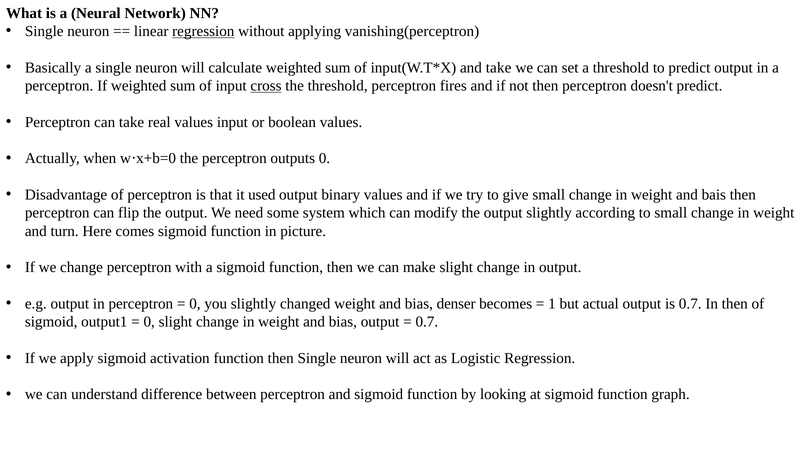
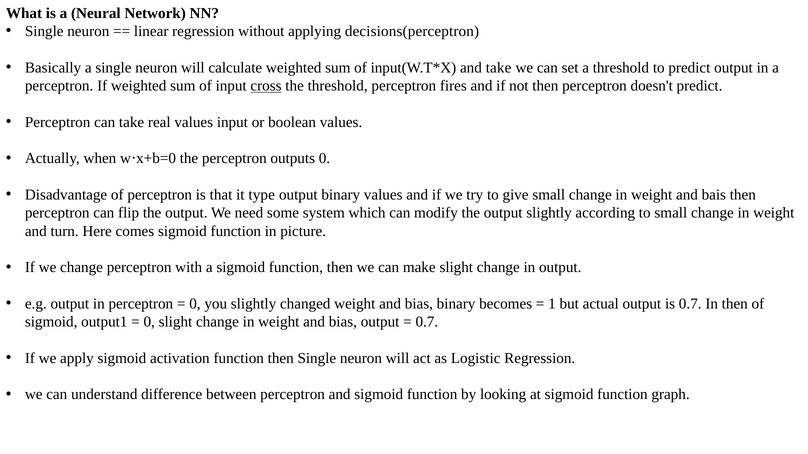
regression underline: present -> none (203, 31)
vanishing(perceptron: vanishing(perceptron -> decisions(perceptron (412, 31)
used: used -> type (262, 195)
bias denser: denser -> binary (456, 304)
